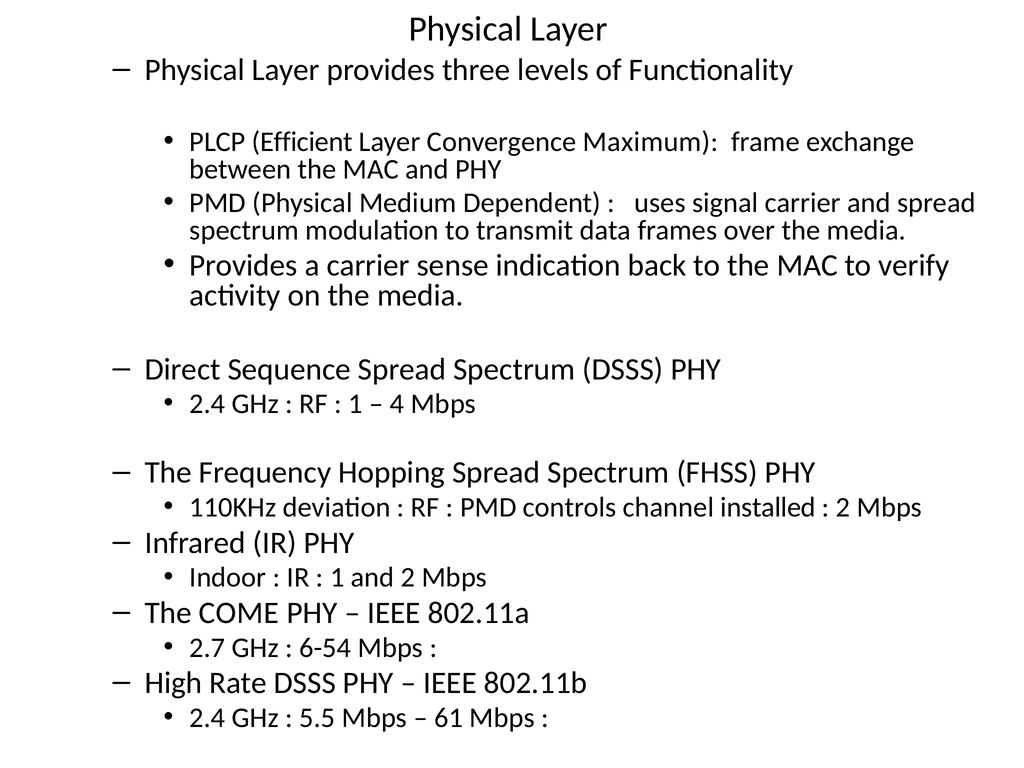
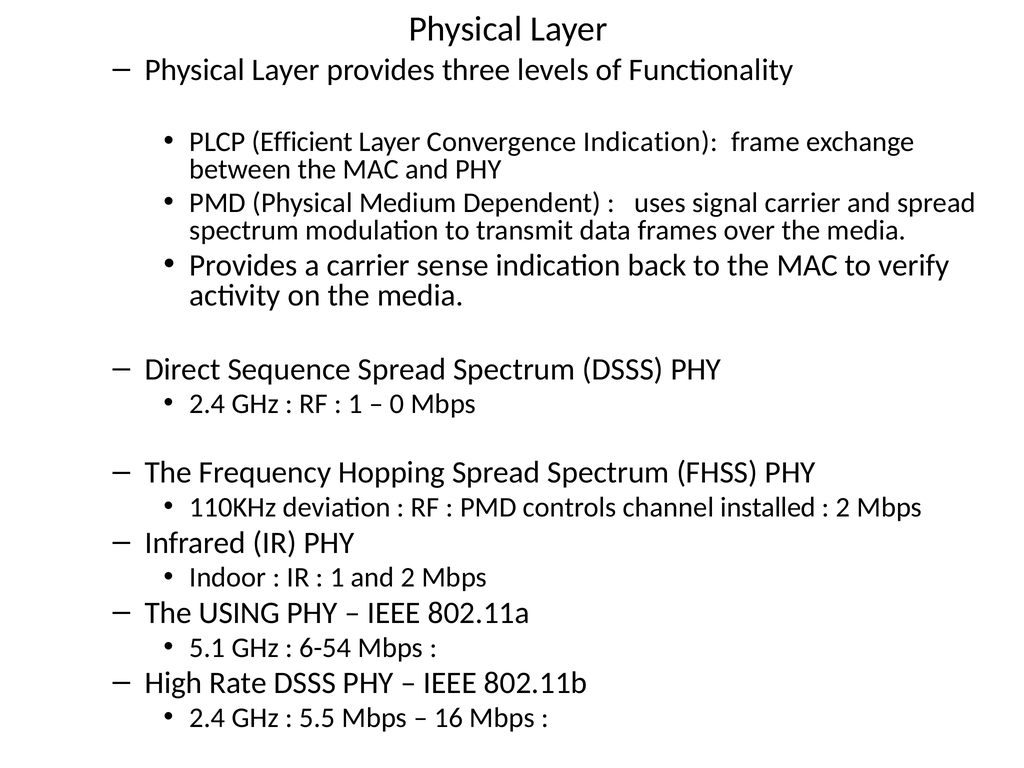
Convergence Maximum: Maximum -> Indication (650, 142)
4: 4 -> 0 (397, 404)
COME: COME -> USING (239, 613)
2.7: 2.7 -> 5.1 (207, 648)
61: 61 -> 16 (449, 718)
